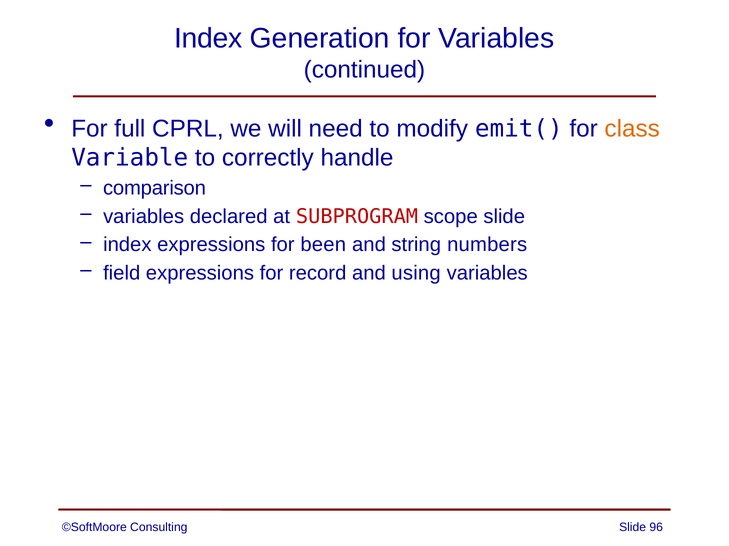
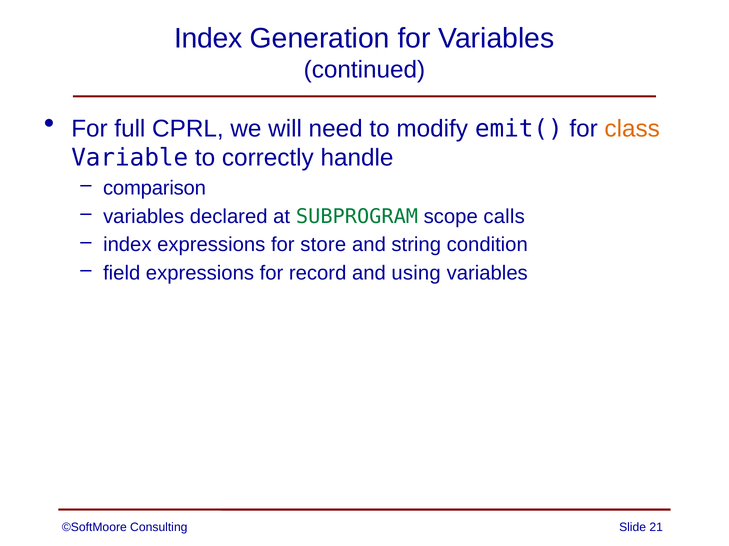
SUBPROGRAM colour: red -> green (357, 217)
scope slide: slide -> calls (504, 217)
been: been -> store (323, 245)
numbers: numbers -> condition (487, 245)
96: 96 -> 21 (656, 528)
